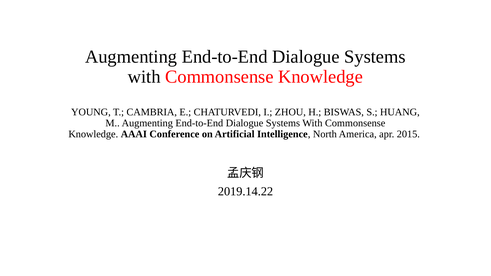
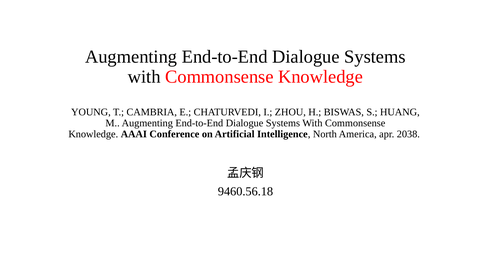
2015: 2015 -> 2038 (408, 134)
2019.14.22: 2019.14.22 -> 9460.56.18 (245, 192)
